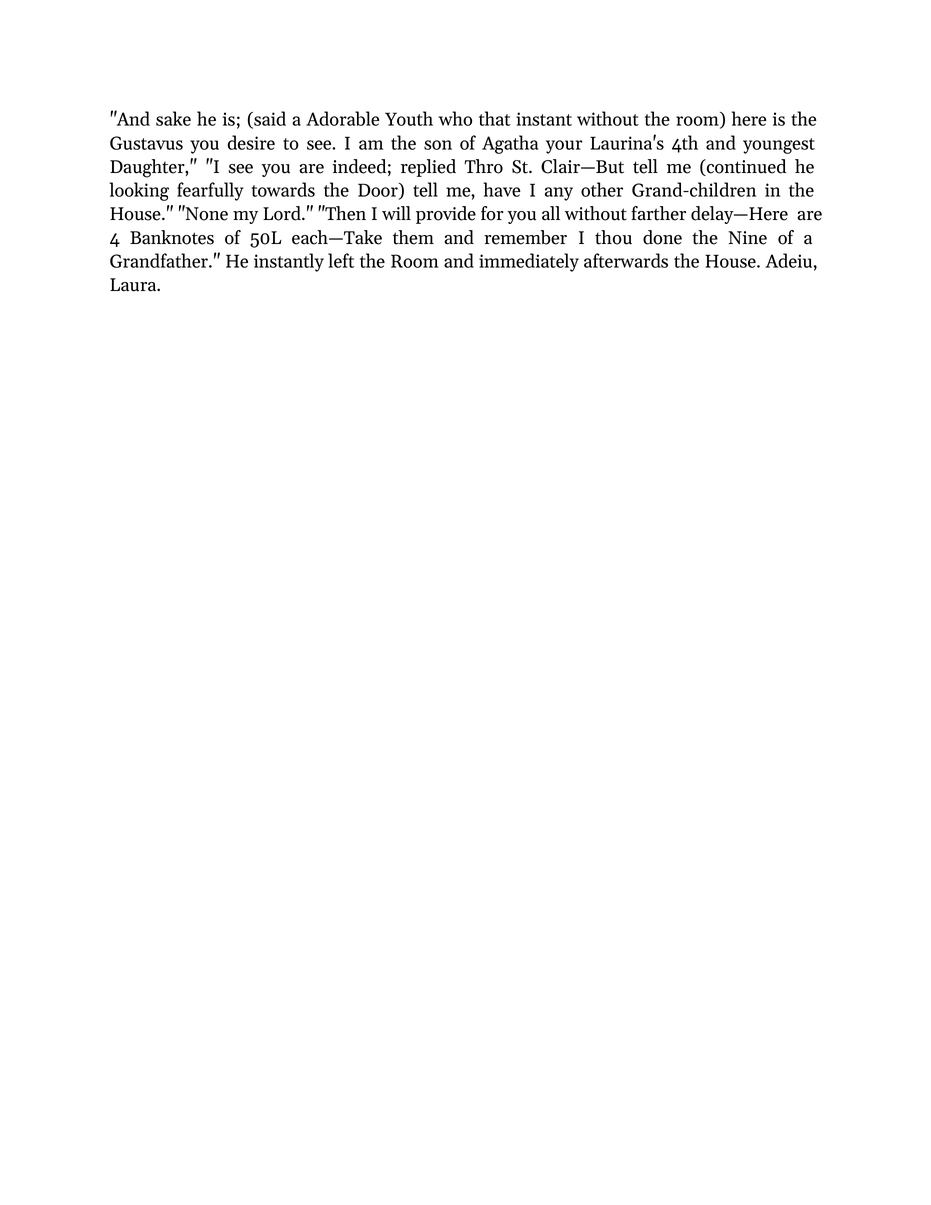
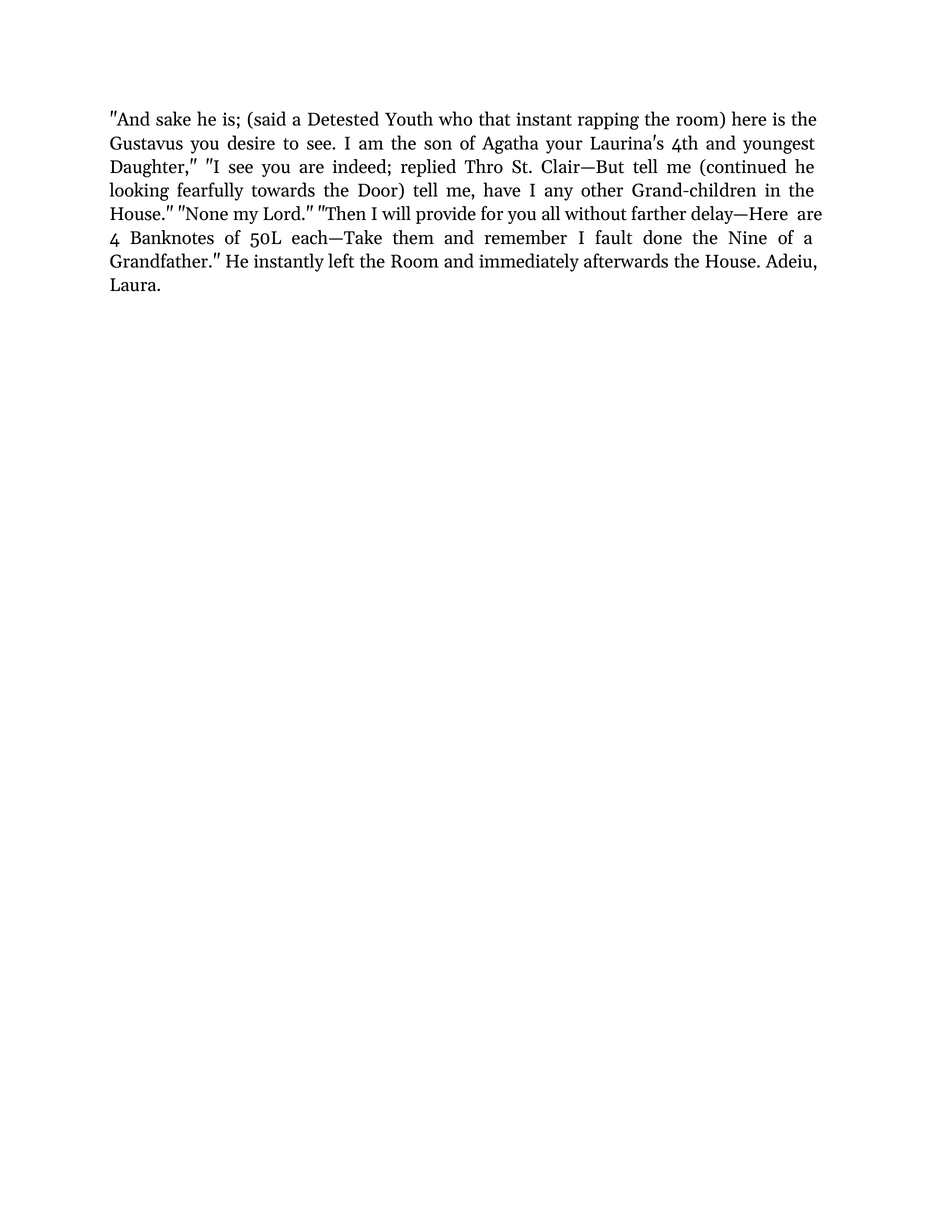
Adorable: Adorable -> Detested (343, 120)
instant without: without -> rapping (608, 120)
thou: thou -> fault (614, 238)
